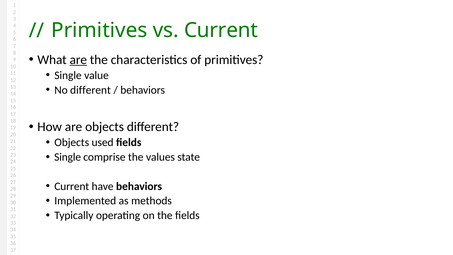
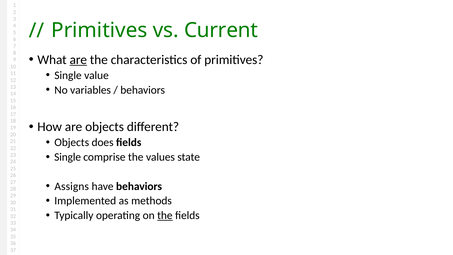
No different: different -> variables (91, 90)
used: used -> does (103, 142)
Current: Current -> Assigns (72, 186)
the underline: none -> present (165, 215)
